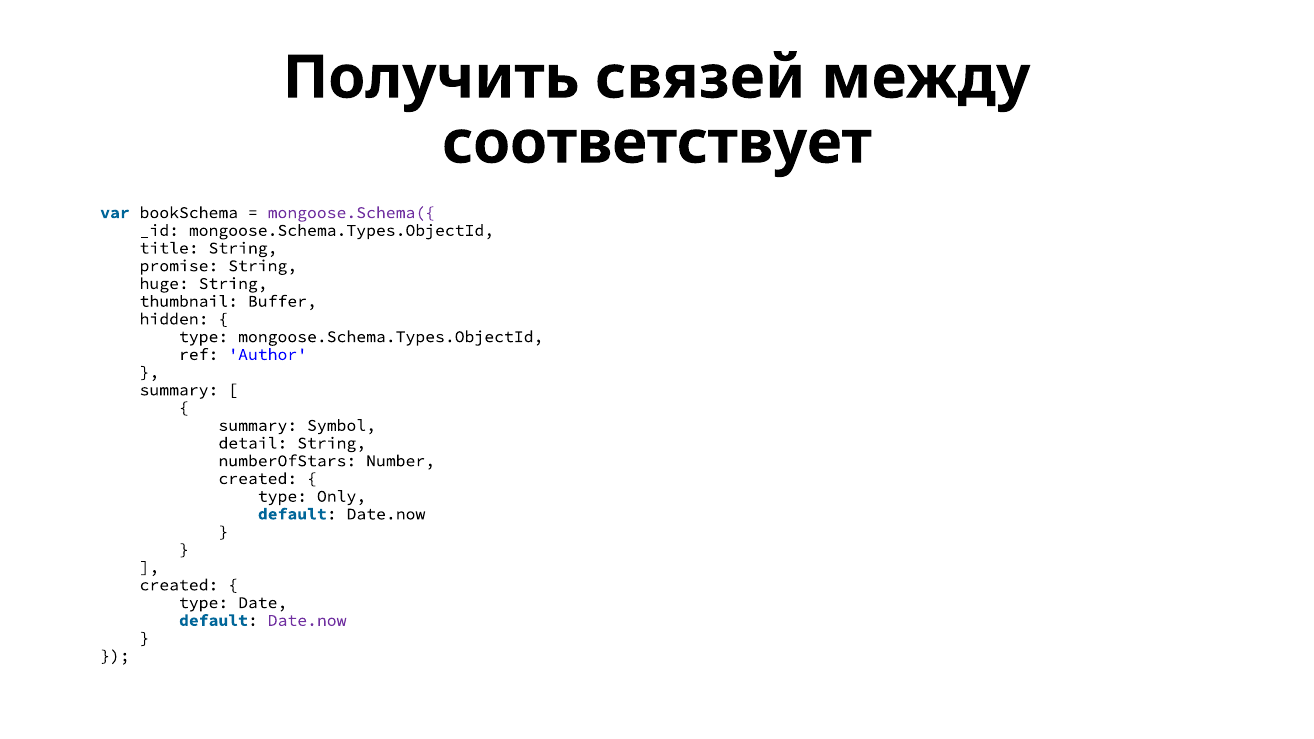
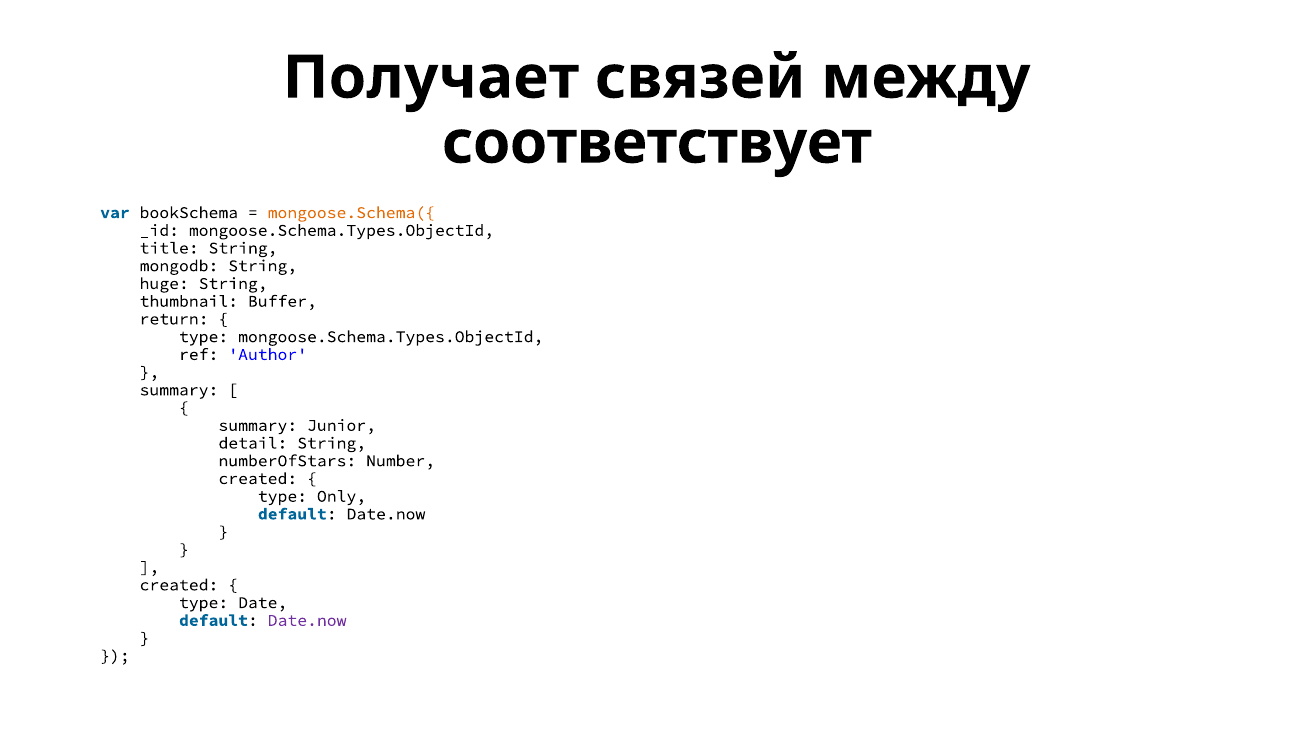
Получить: Получить -> Получает (431, 78)
mongoose.Schema({ colour: purple -> orange (351, 213)
promise: promise -> mongodb (179, 266)
hidden: hidden -> return (174, 319)
Symbol: Symbol -> Junior (342, 425)
